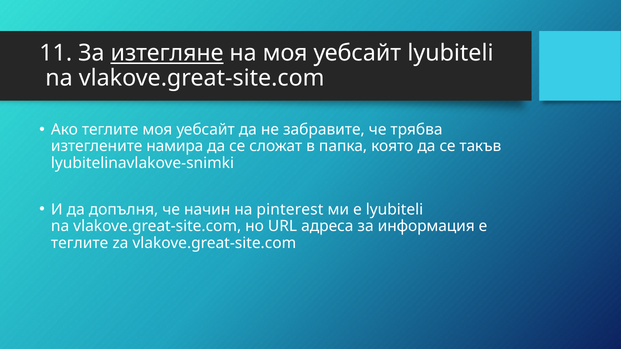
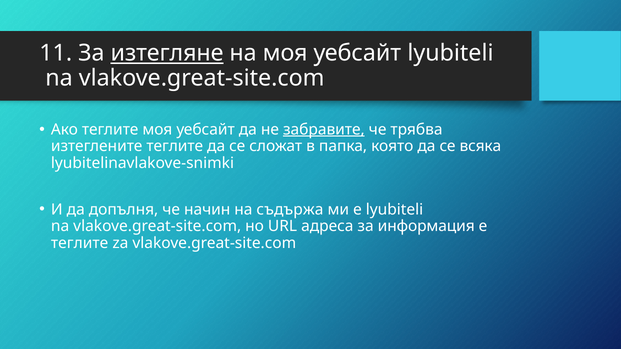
забравите underline: none -> present (324, 130)
изтеглените намира: намира -> теглите (175, 146)
такъв: такъв -> всяка (480, 146)
pinterest: pinterest -> съдържа (290, 210)
